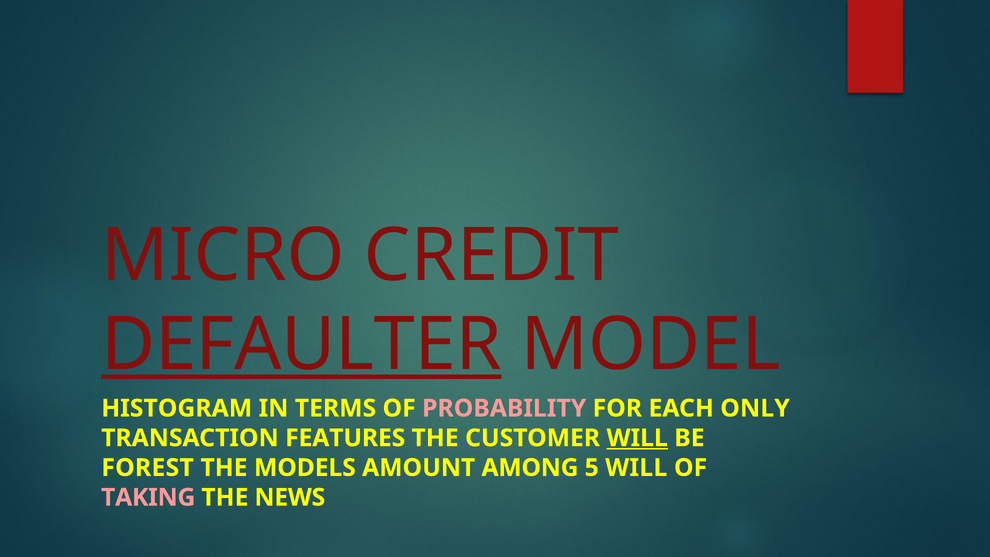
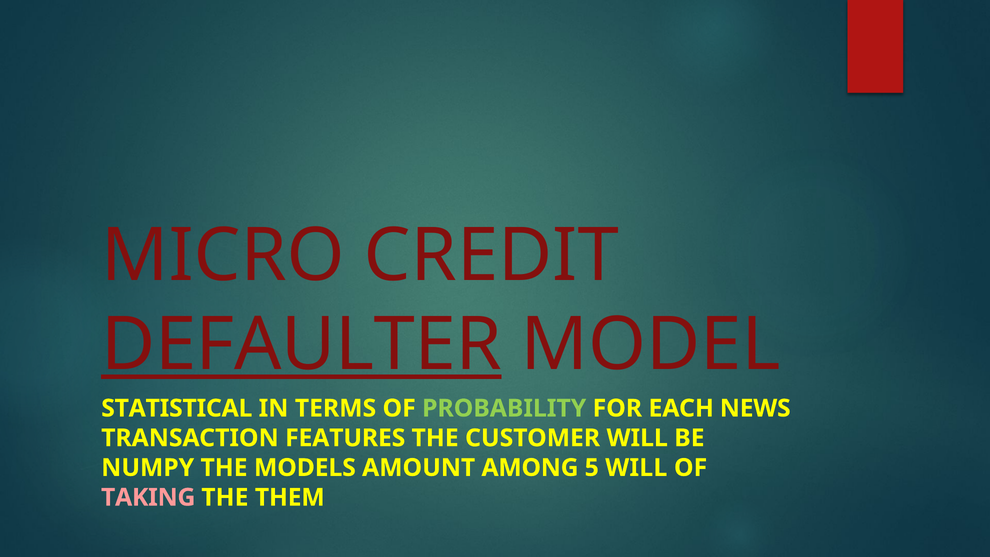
HISTOGRAM: HISTOGRAM -> STATISTICAL (177, 408)
PROBABILITY colour: pink -> light green (504, 408)
ONLY: ONLY -> NEWS (755, 408)
WILL underline: present -> none (637, 438)
FOREST: FOREST -> NUMPY (148, 468)
NEWS: NEWS -> THEM (290, 497)
